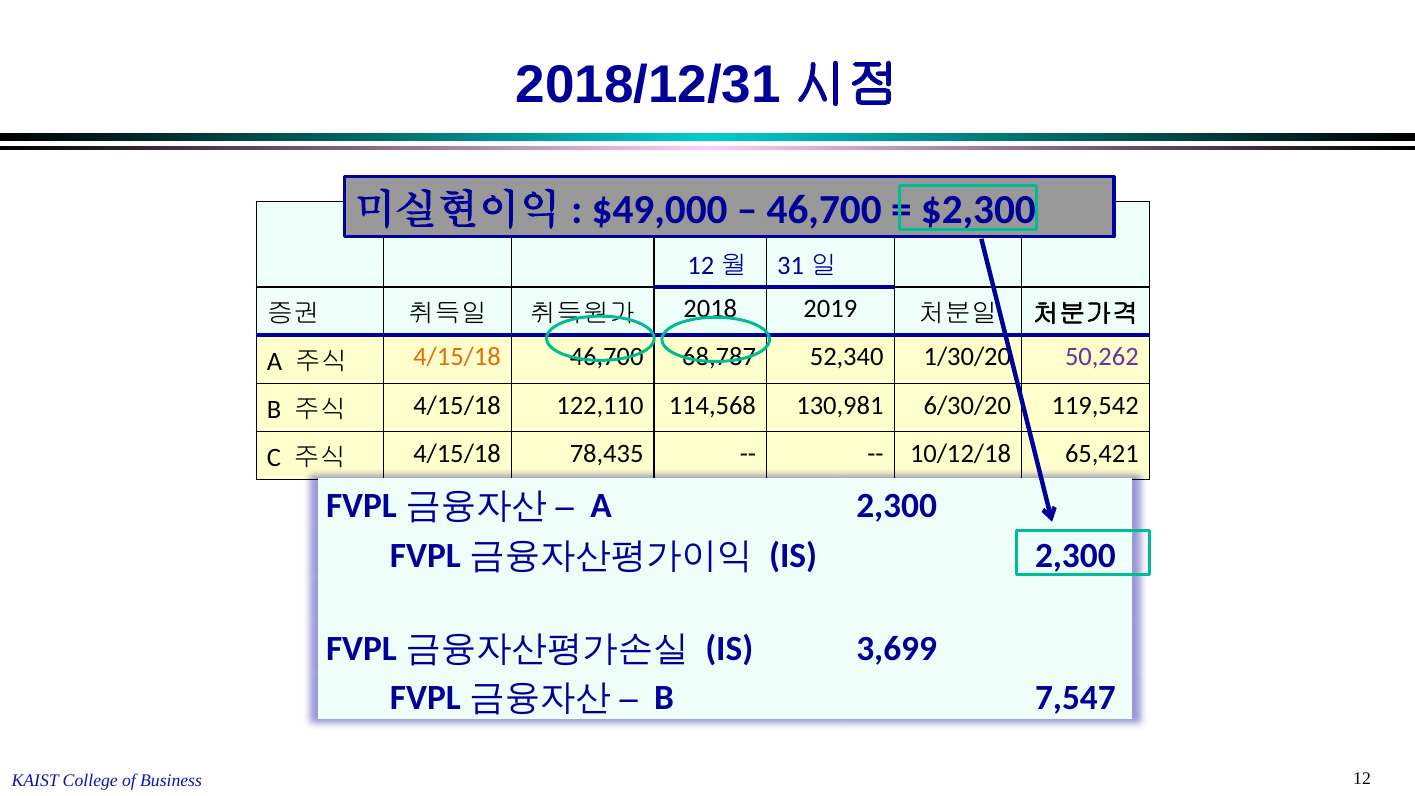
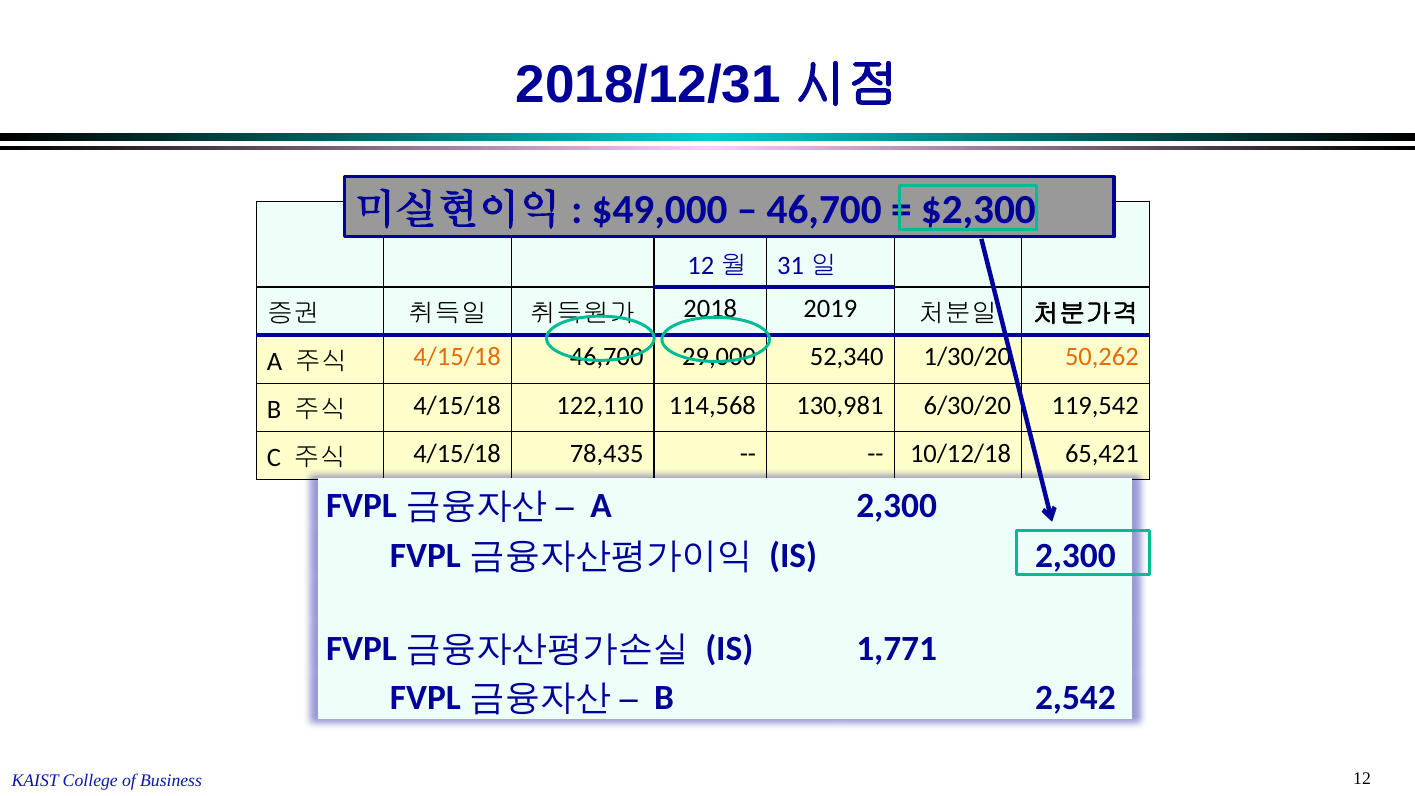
68,787: 68,787 -> 29,000 (719, 357)
50,262 colour: purple -> orange (1102, 357)
3,699: 3,699 -> 1,771 (897, 648)
7,547: 7,547 -> 2,542 (1075, 698)
